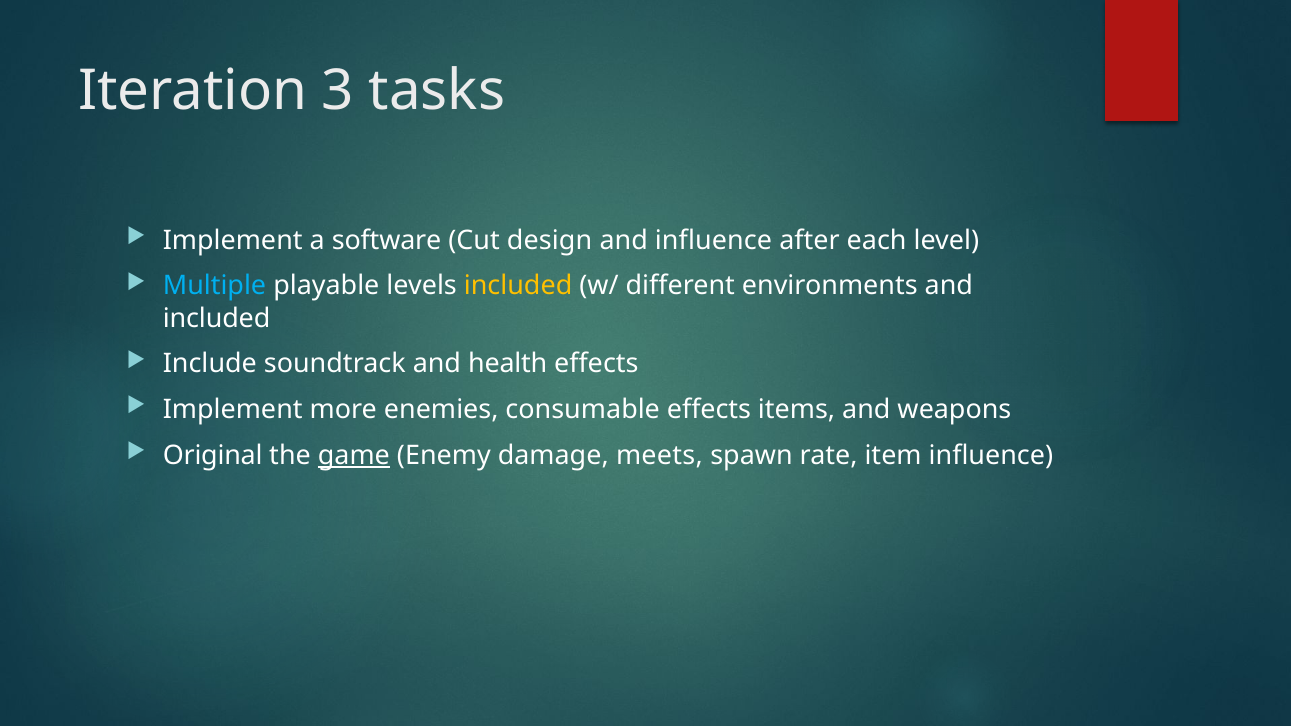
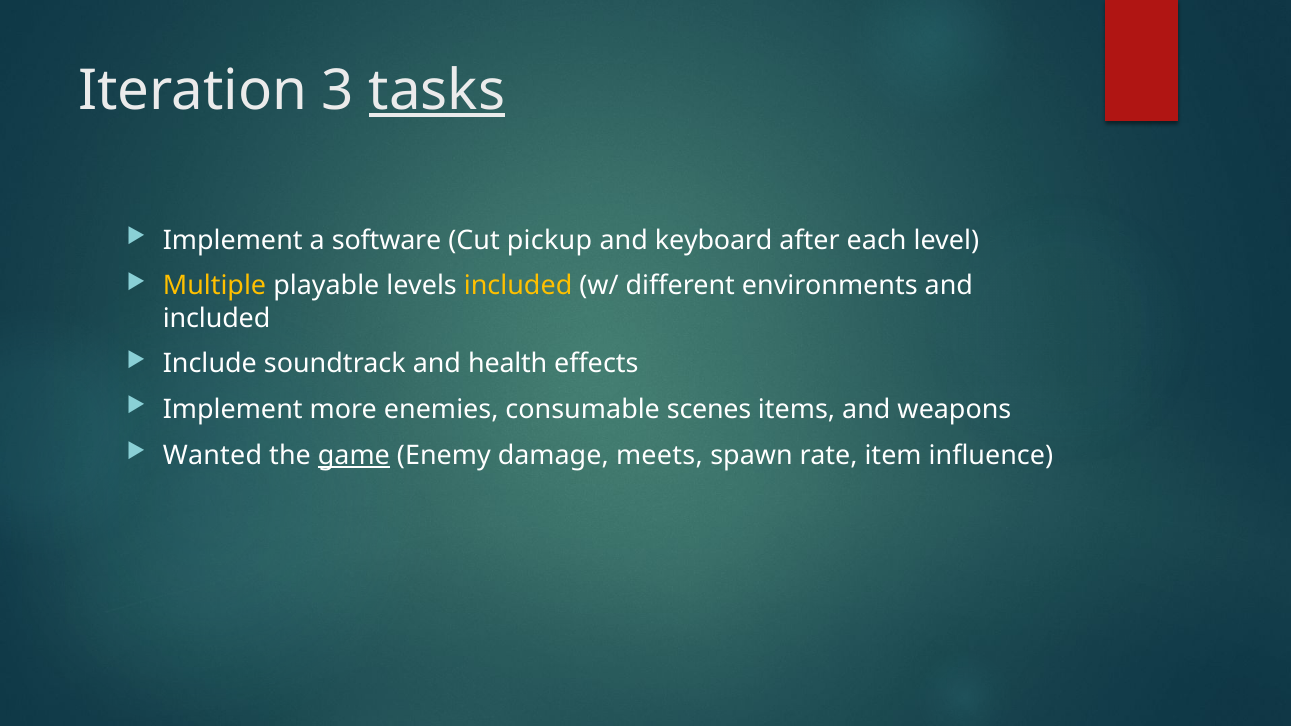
tasks underline: none -> present (437, 91)
design: design -> pickup (550, 240)
and influence: influence -> keyboard (714, 240)
Multiple colour: light blue -> yellow (215, 286)
consumable effects: effects -> scenes (709, 410)
Original: Original -> Wanted (212, 456)
